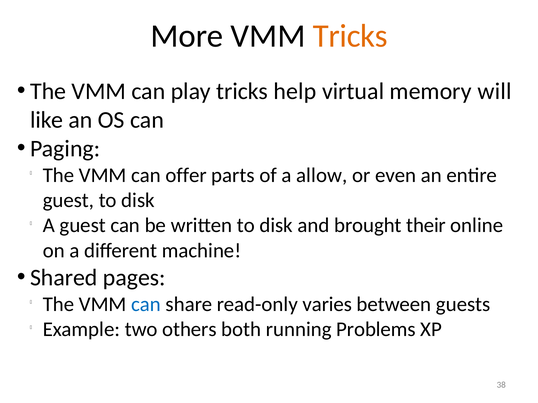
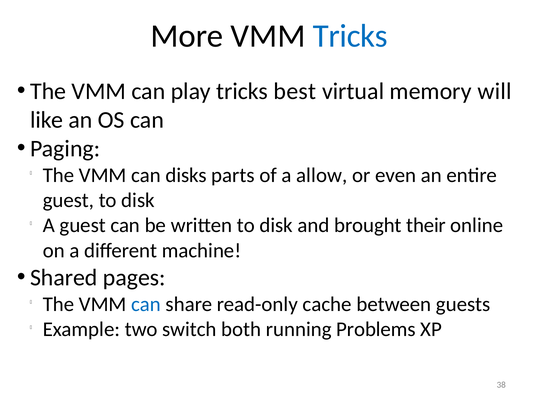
Tricks colour: orange -> blue (350, 36)
help: help -> best (295, 91)
offer: offer -> disks (186, 175)
varies: varies -> cache (327, 305)
others: others -> switch (189, 330)
